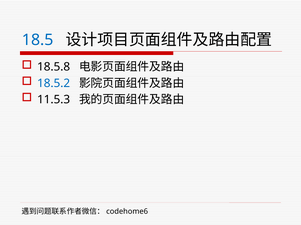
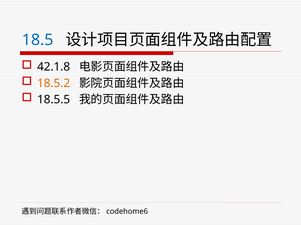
18.5.8: 18.5.8 -> 42.1.8 (54, 67)
18.5.2 colour: blue -> orange (54, 83)
11.5.3: 11.5.3 -> 18.5.5 (54, 100)
